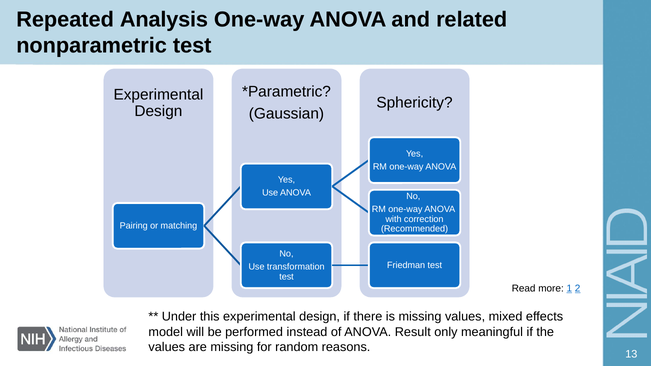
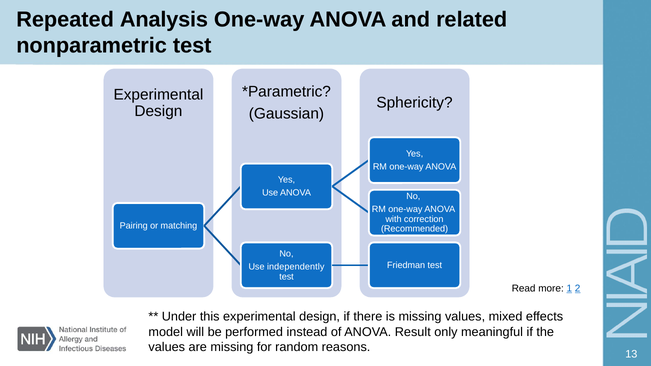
transformation: transformation -> independently (296, 267)
